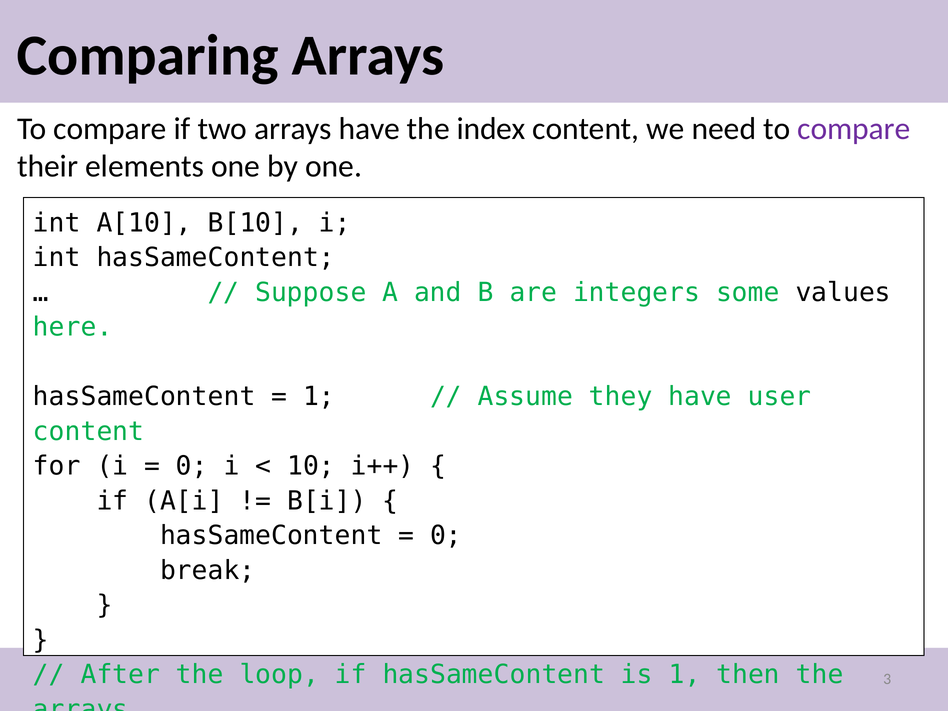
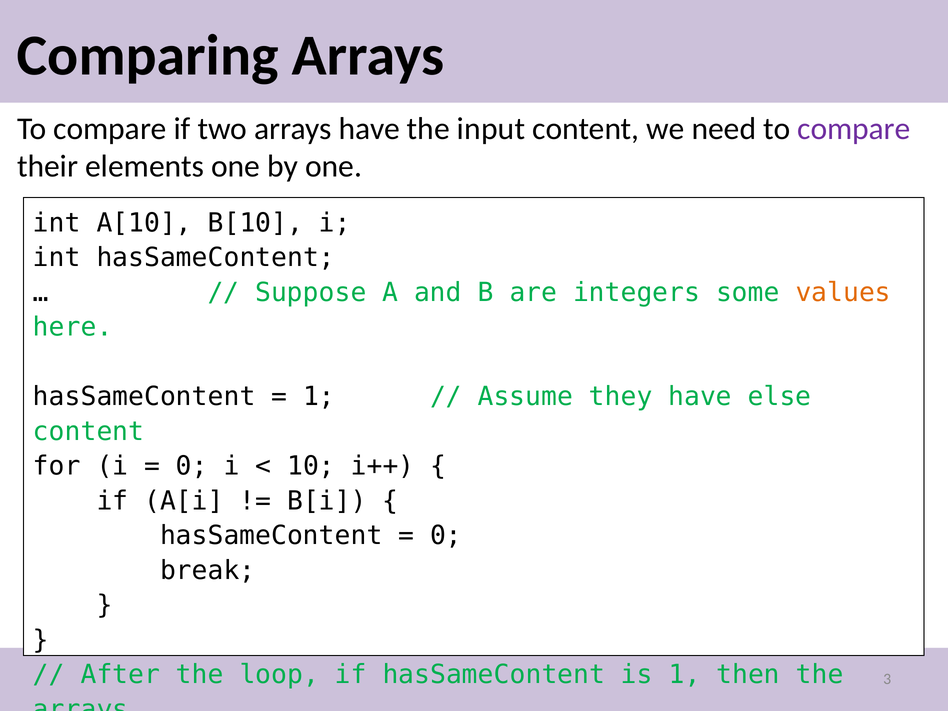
index: index -> input (491, 129)
values colour: black -> orange (843, 292)
user: user -> else (780, 397)
